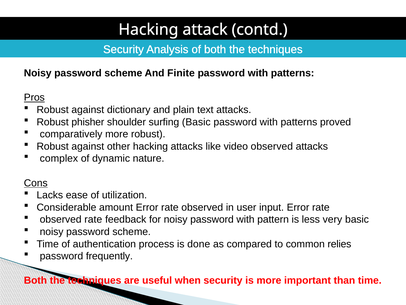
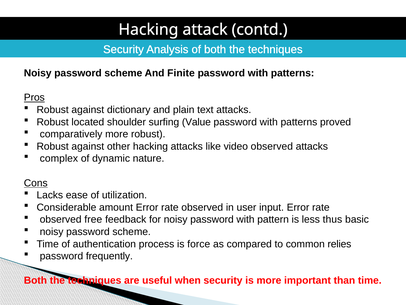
phisher: phisher -> located (88, 122)
surfing Basic: Basic -> Value (196, 122)
observed rate: rate -> free (93, 219)
very: very -> thus (332, 219)
done: done -> force (199, 244)
